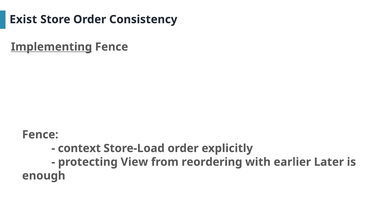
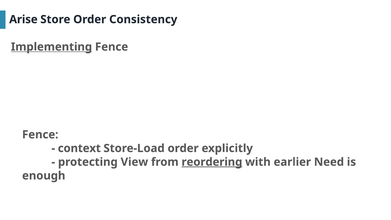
Exist: Exist -> Arise (23, 19)
reordering underline: none -> present (212, 162)
Later: Later -> Need (329, 162)
